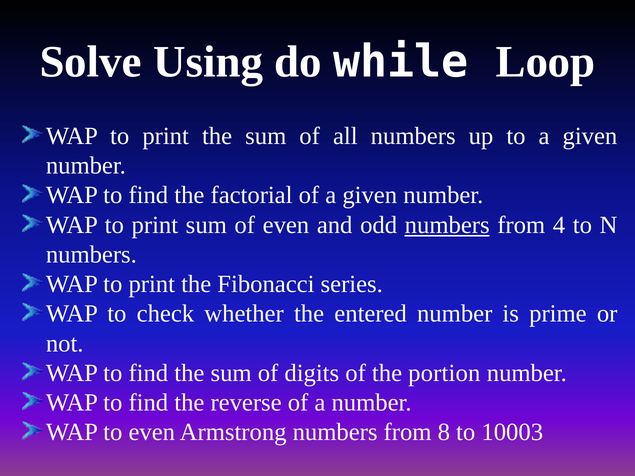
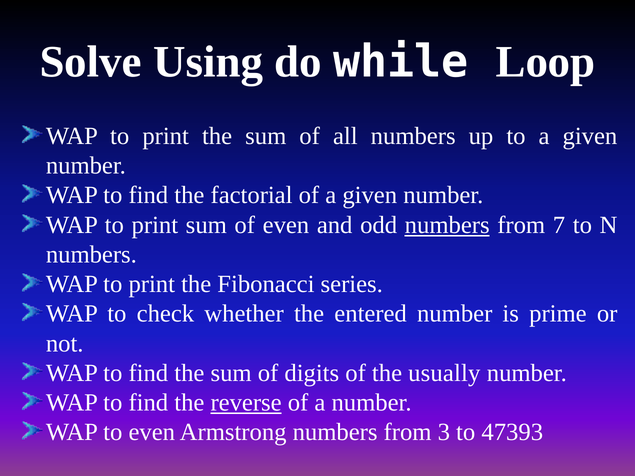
4: 4 -> 7 (559, 225)
portion: portion -> usually (444, 373)
reverse underline: none -> present (246, 403)
8: 8 -> 3 (444, 433)
10003: 10003 -> 47393 (512, 433)
